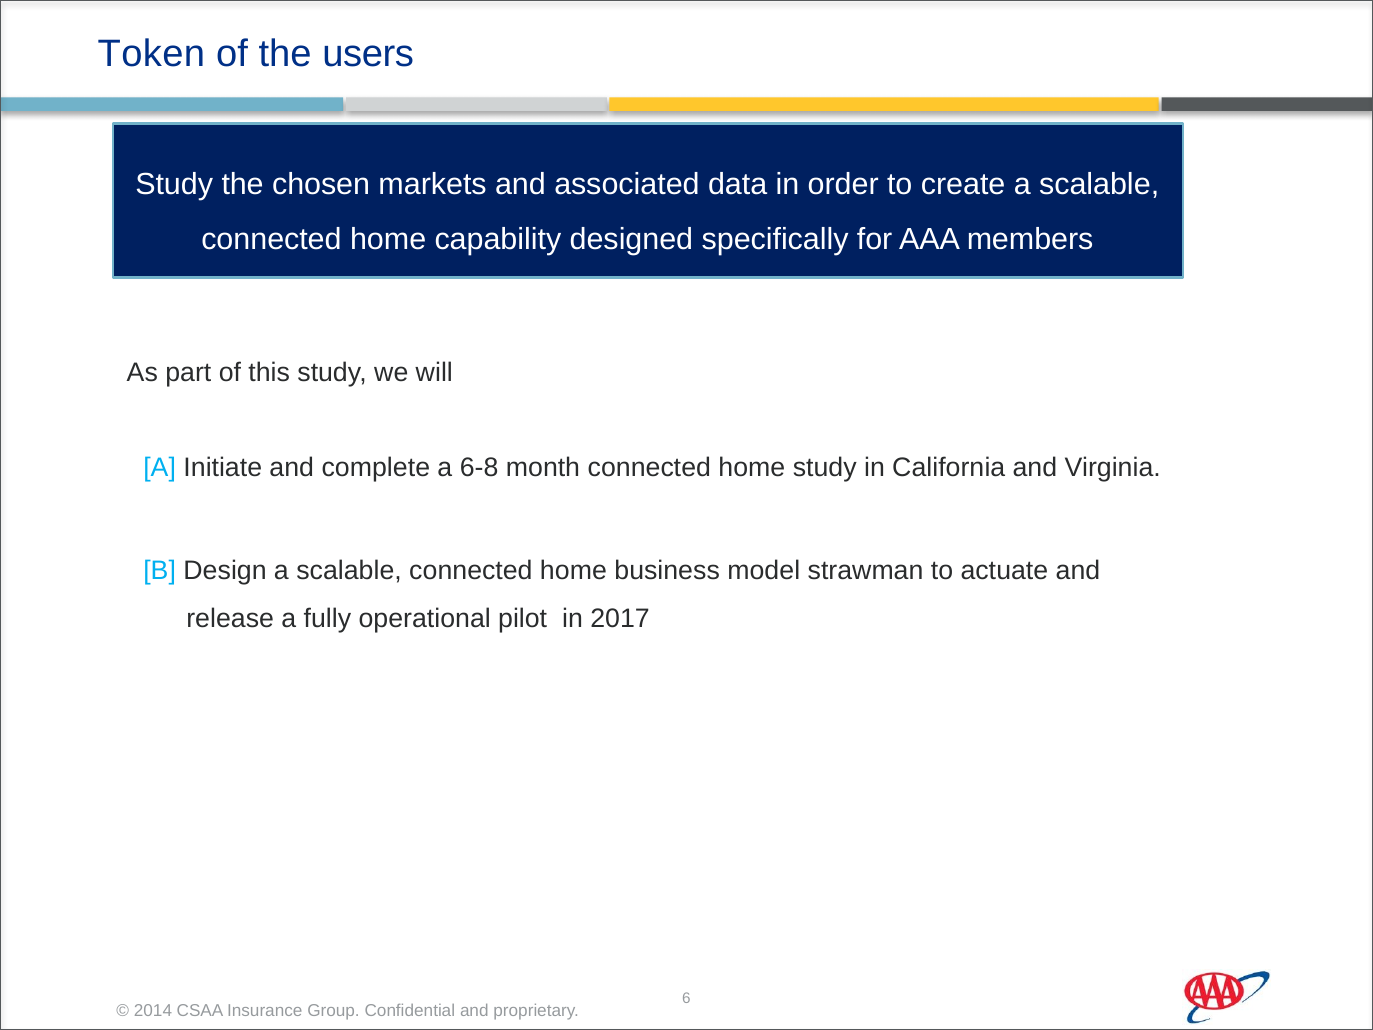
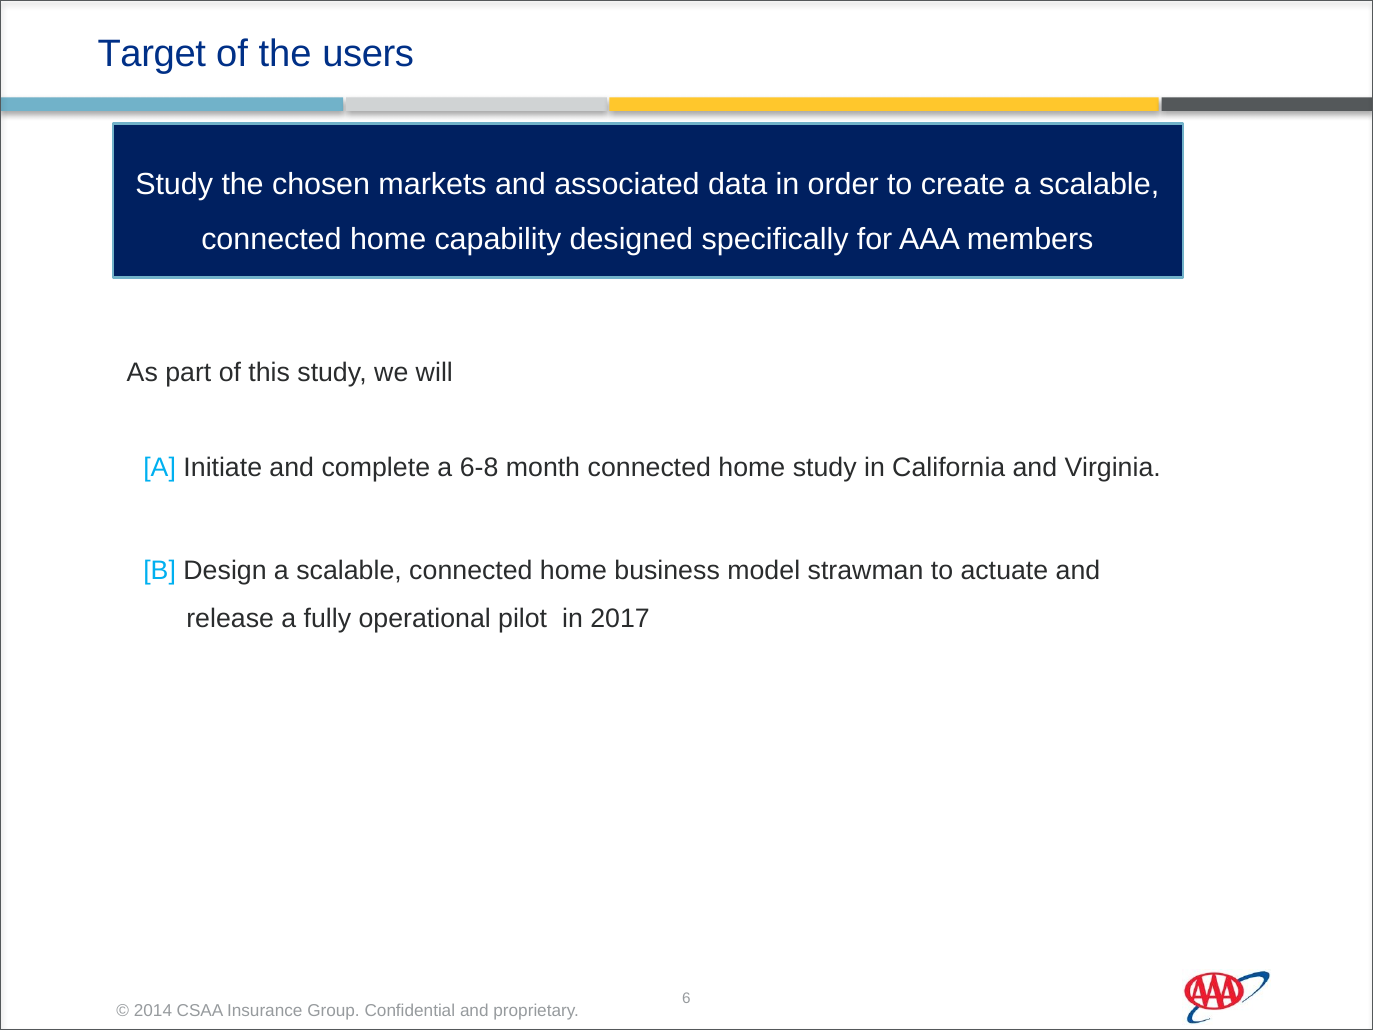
Token: Token -> Target (152, 54)
